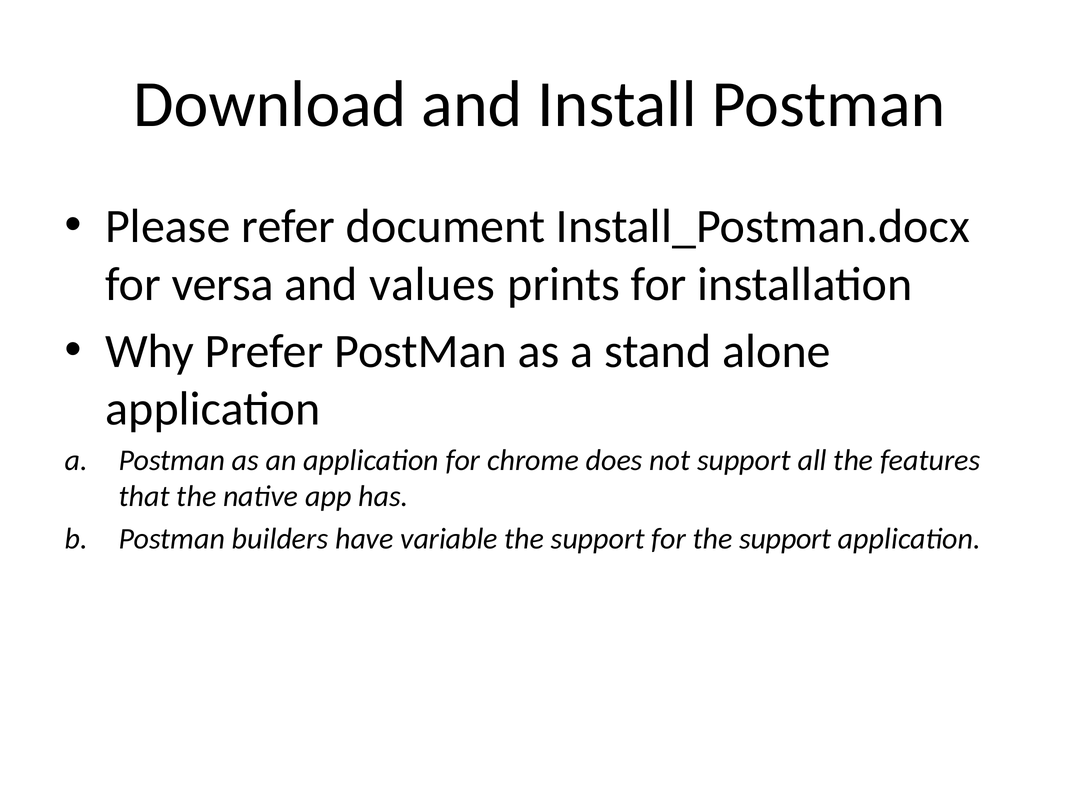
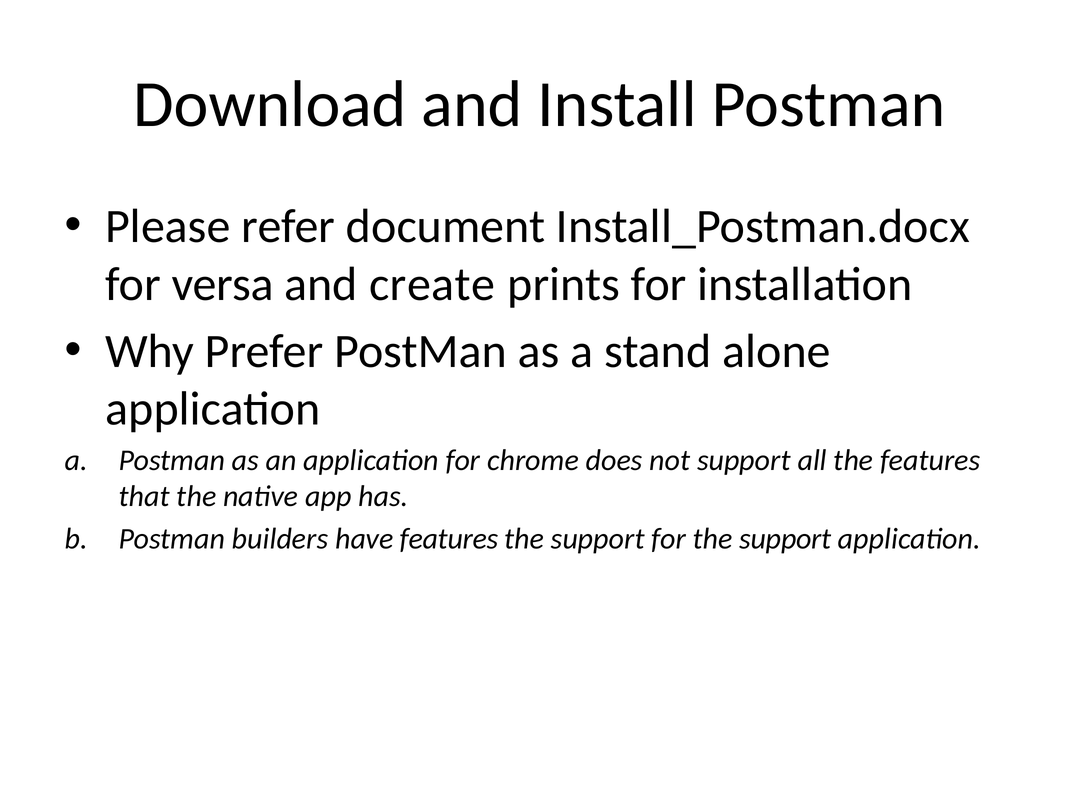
values: values -> create (432, 284)
have variable: variable -> features (449, 539)
